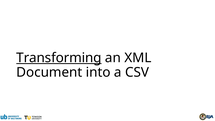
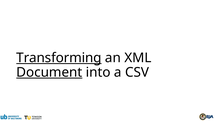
Document underline: none -> present (49, 72)
